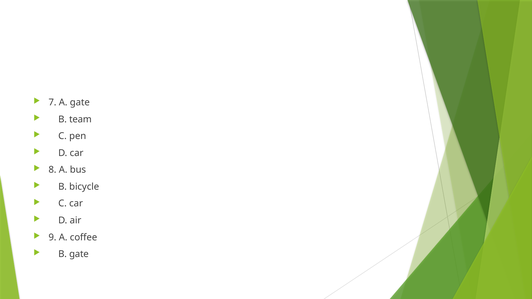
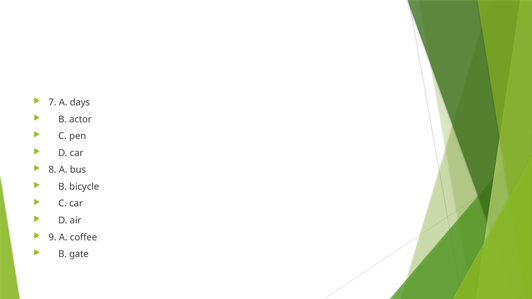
A gate: gate -> days (80, 103)
team: team -> actor (80, 119)
